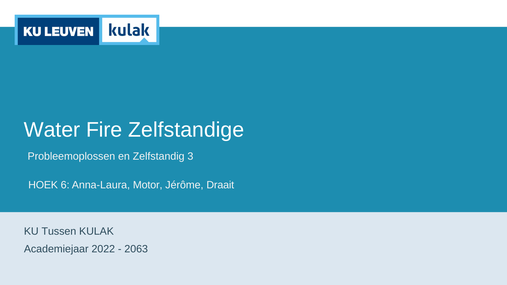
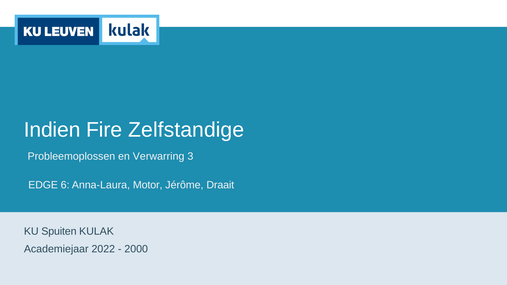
Water: Water -> Indien (52, 130)
Zelfstandig: Zelfstandig -> Verwarring (159, 156)
HOEK: HOEK -> EDGE (43, 185)
Tussen: Tussen -> Spuiten (59, 231)
2063: 2063 -> 2000 (136, 249)
